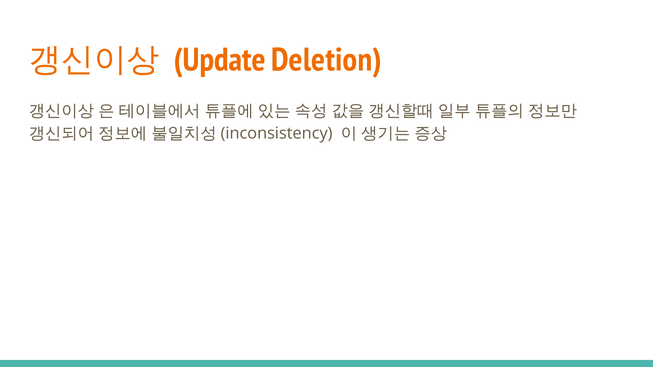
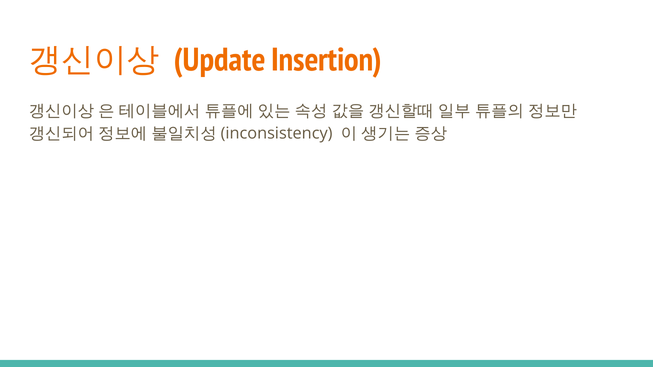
Deletion: Deletion -> Insertion (327, 60)
